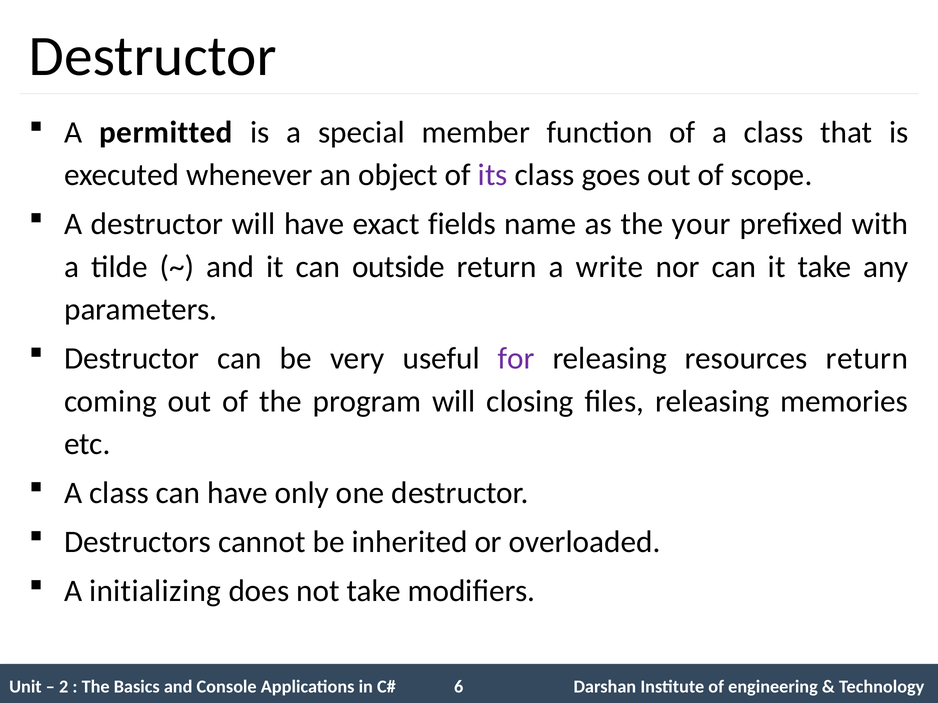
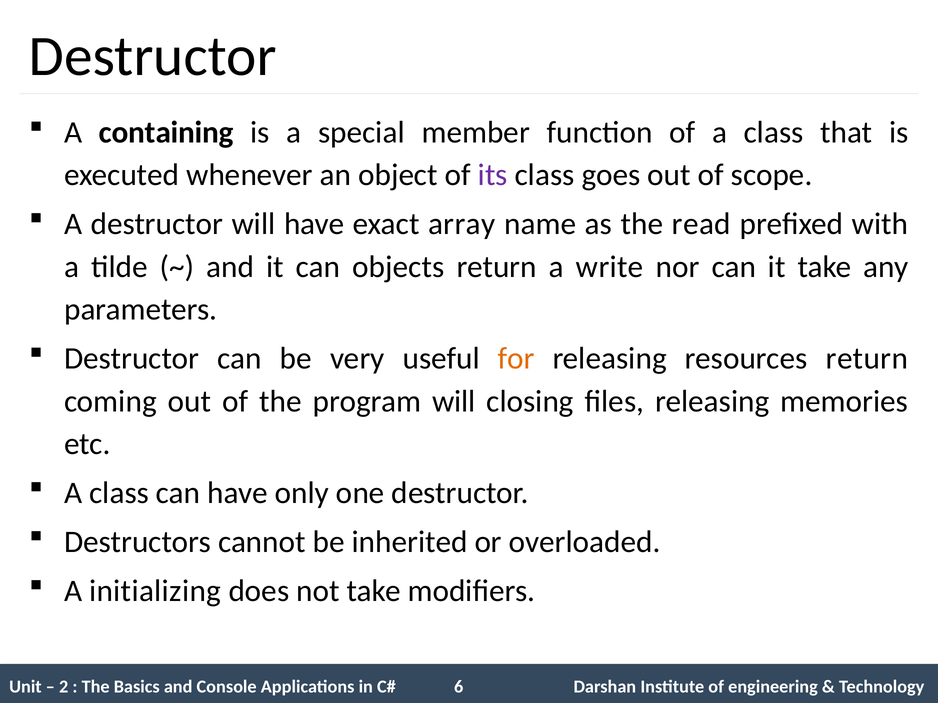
permitted: permitted -> containing (166, 133)
fields: fields -> array (462, 224)
your: your -> read (701, 224)
outside: outside -> objects (398, 267)
for colour: purple -> orange (516, 359)
